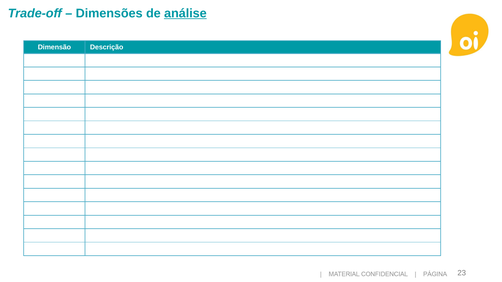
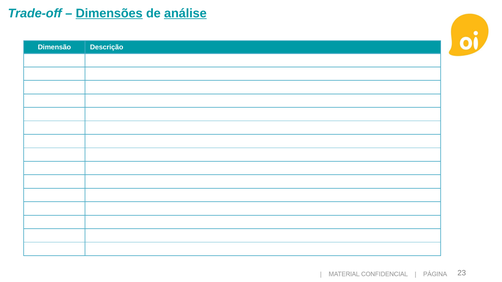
Dimensões underline: none -> present (109, 13)
